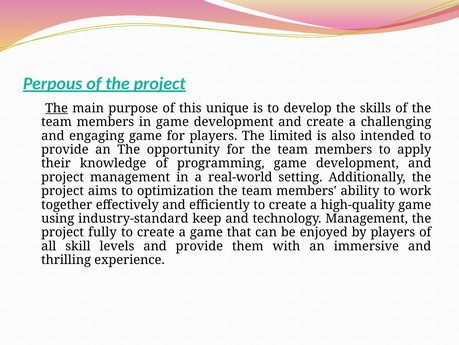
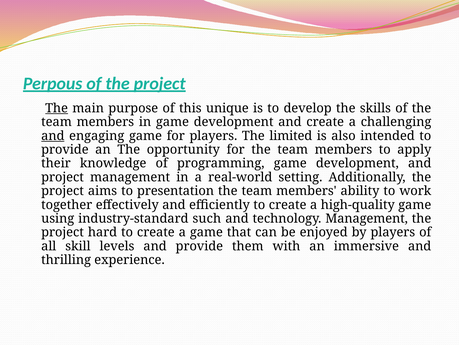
and underline: none -> present (53, 135)
optimization: optimization -> presentation (176, 191)
keep: keep -> such (207, 218)
fully: fully -> hard (102, 232)
